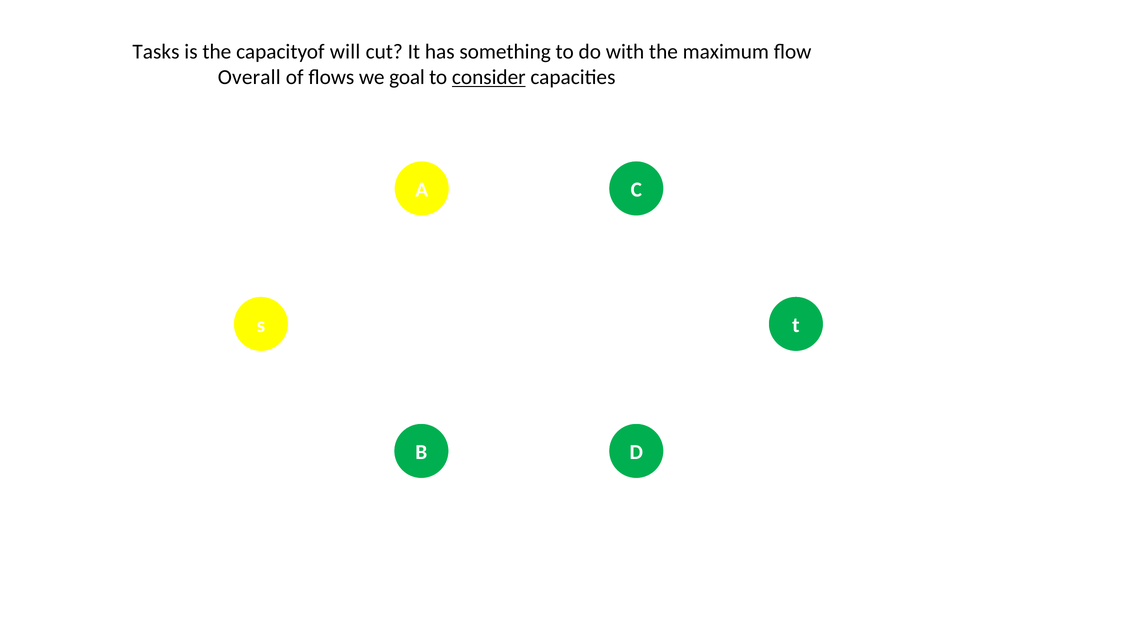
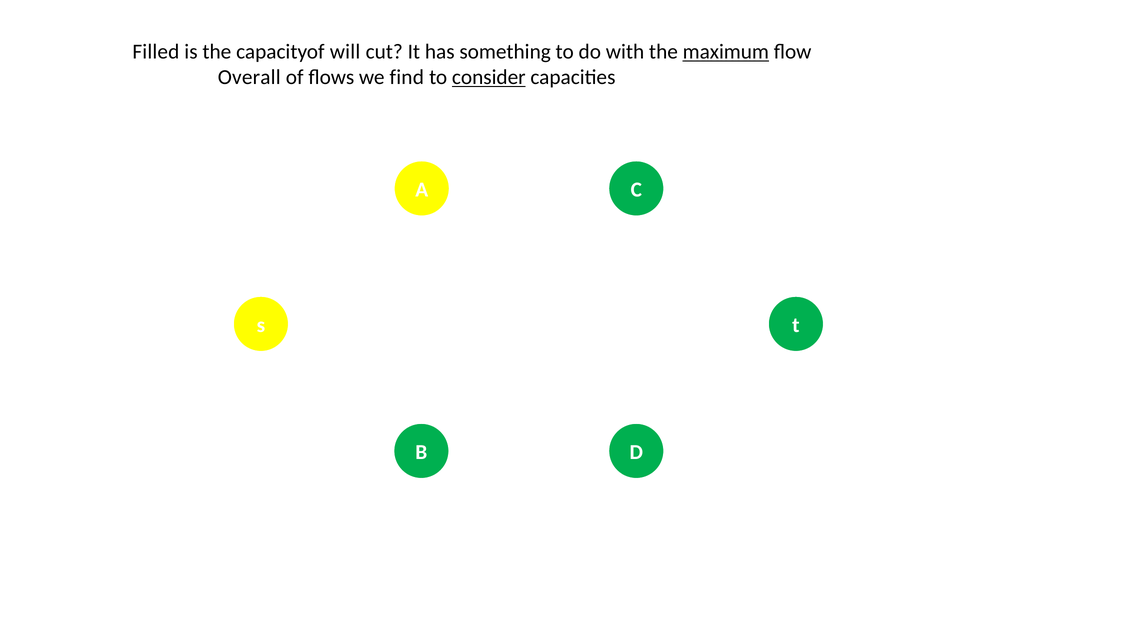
Tasks: Tasks -> Filled (156, 52)
maximum underline: none -> present (726, 52)
goal: goal -> find (407, 77)
